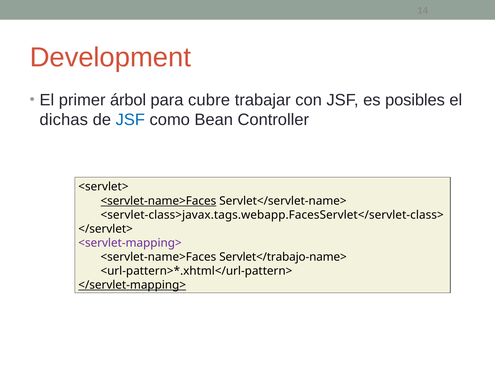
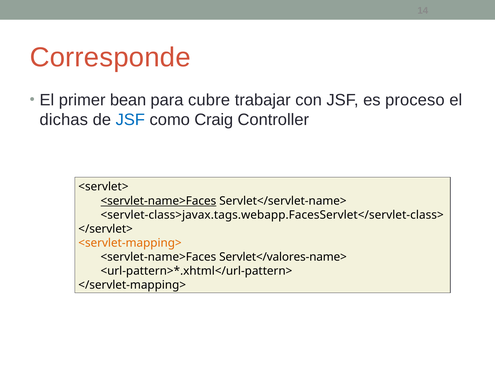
Development: Development -> Corresponde (110, 58)
árbol: árbol -> bean (128, 100)
posibles: posibles -> proceso (415, 100)
Bean: Bean -> Craig (214, 120)
<servlet-mapping> colour: purple -> orange (130, 243)
Servlet</trabajo-name>: Servlet</trabajo-name> -> Servlet</valores-name> (283, 257)
</servlet-mapping> underline: present -> none (132, 285)
